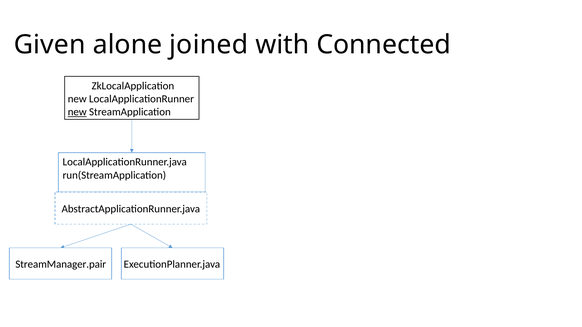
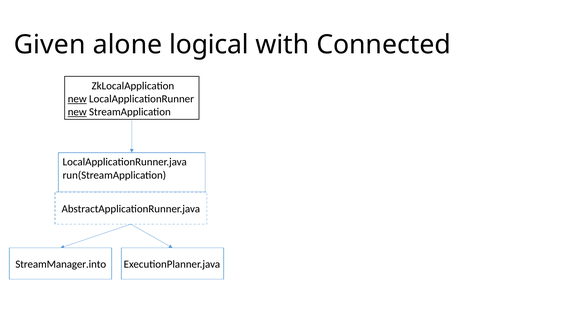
joined: joined -> logical (209, 45)
new underline: none -> present (77, 99)
StreamManager.pair: StreamManager.pair -> StreamManager.into (61, 264)
